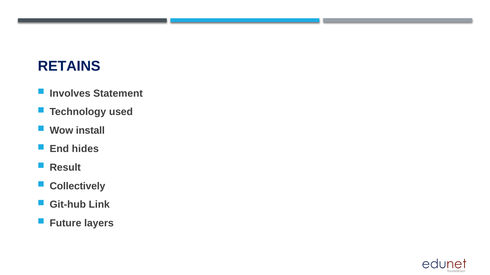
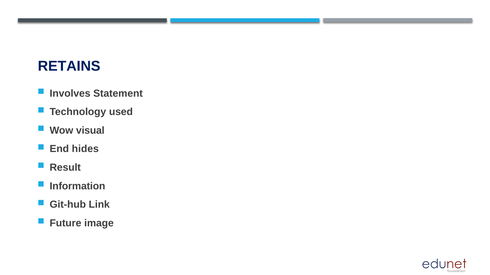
install: install -> visual (90, 131)
Collectively: Collectively -> Information (77, 186)
layers: layers -> image (99, 224)
